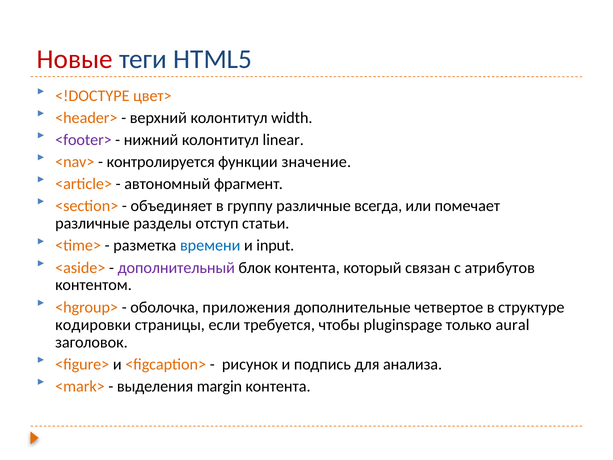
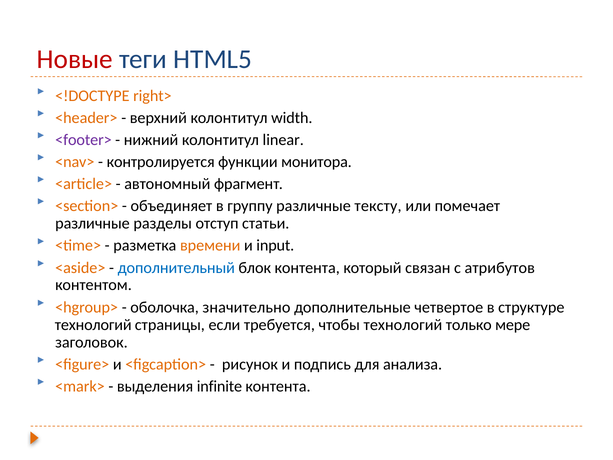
цвет>: цвет> -> right> (152, 96)
значение: значение -> монитора (316, 162)
всегда: всегда -> тексту (378, 206)
времени colour: blue -> orange (210, 245)
дополнительный colour: purple -> blue (176, 268)
приложения: приложения -> значительно (246, 307)
кодировки: кодировки -> технологий (93, 325)
чтобы pluginspage: pluginspage -> технологий (403, 325)
aural: aural -> мере (513, 325)
margin: margin -> infinite (219, 386)
